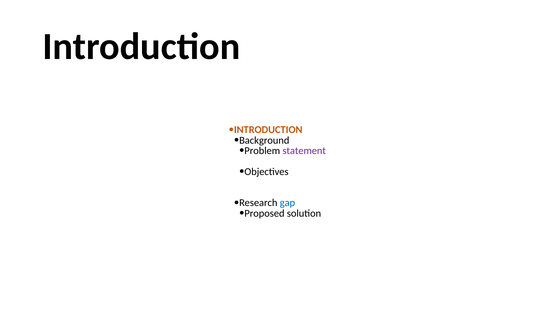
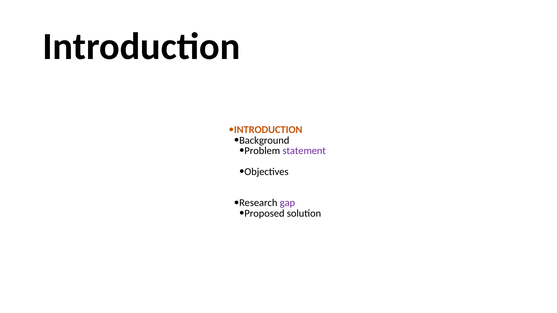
gap colour: blue -> purple (287, 203)
